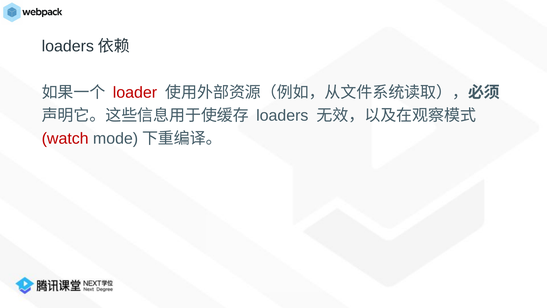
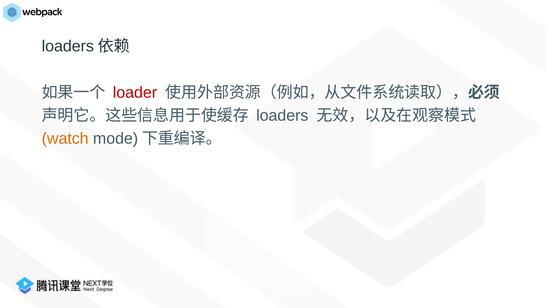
watch colour: red -> orange (65, 138)
